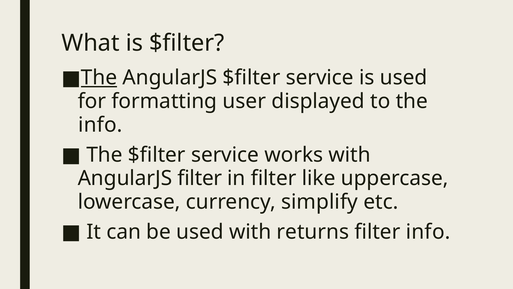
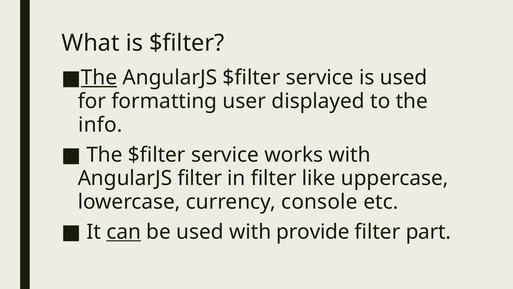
simplify: simplify -> console (319, 202)
can underline: none -> present (124, 232)
returns: returns -> provide (313, 232)
filter info: info -> part (428, 232)
